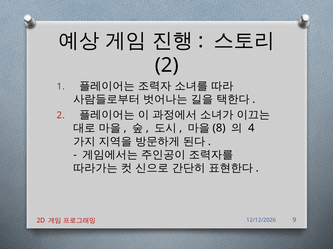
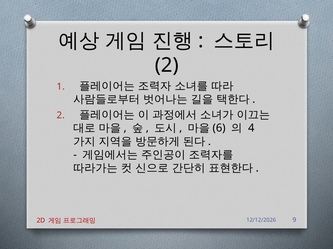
8: 8 -> 6 (219, 128)
